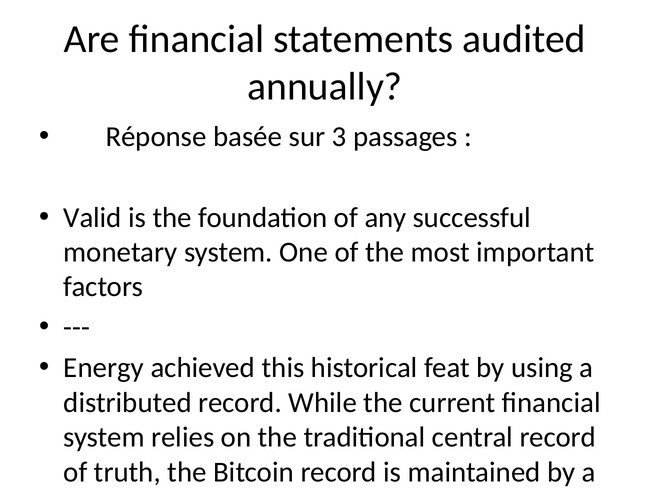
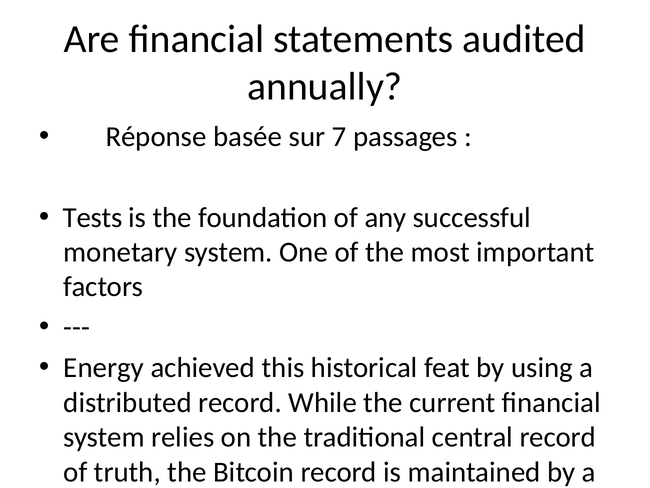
sur 3: 3 -> 7 (339, 136)
Valid: Valid -> Tests (93, 217)
